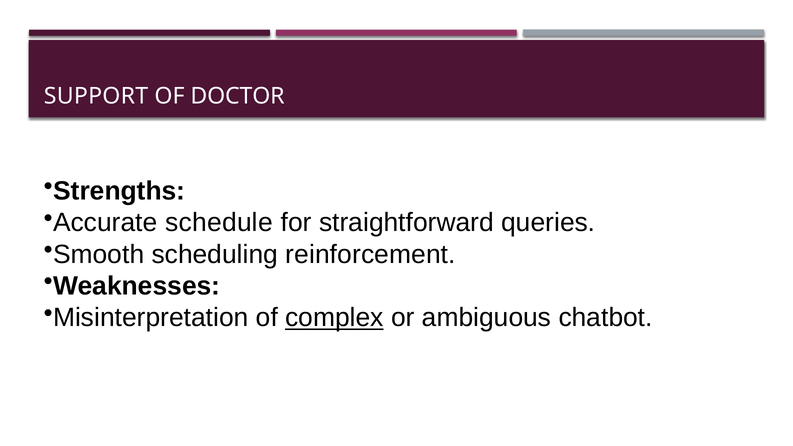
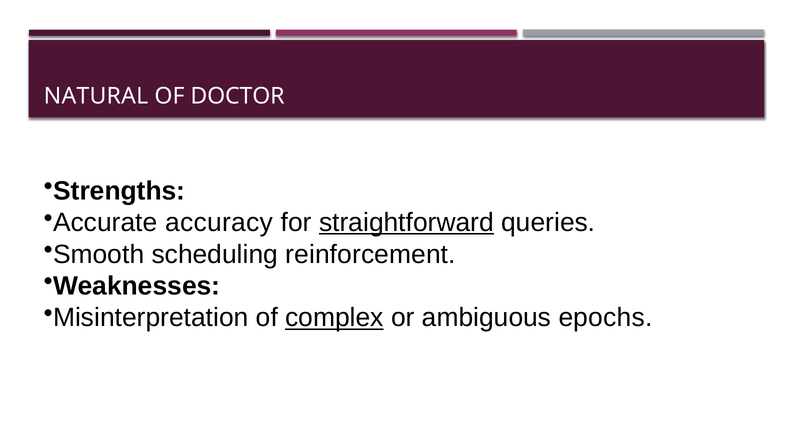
SUPPORT: SUPPORT -> NATURAL (96, 96)
schedule: schedule -> accuracy (219, 223)
straightforward underline: none -> present (407, 223)
chatbot: chatbot -> epochs (605, 318)
